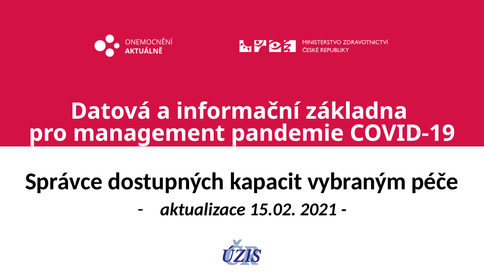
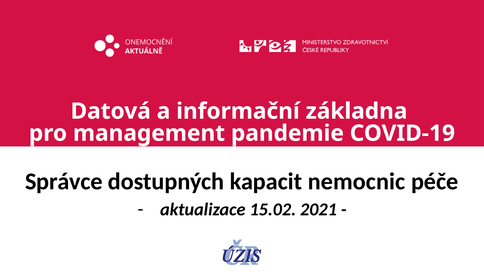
vybraným: vybraným -> nemocnic (357, 182)
